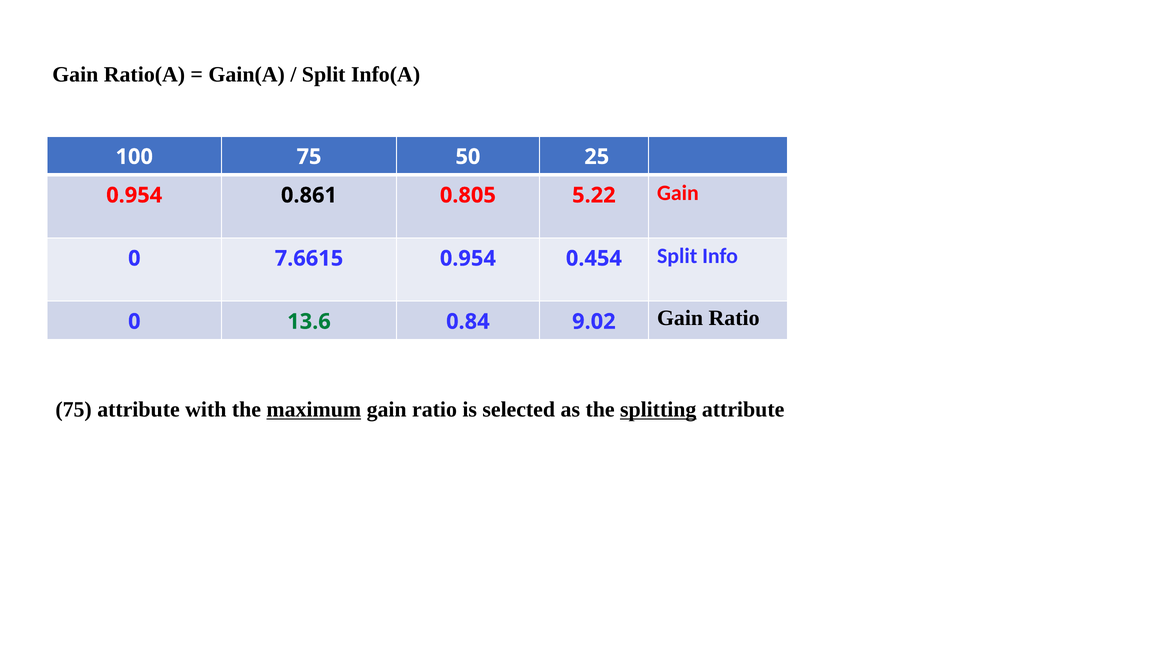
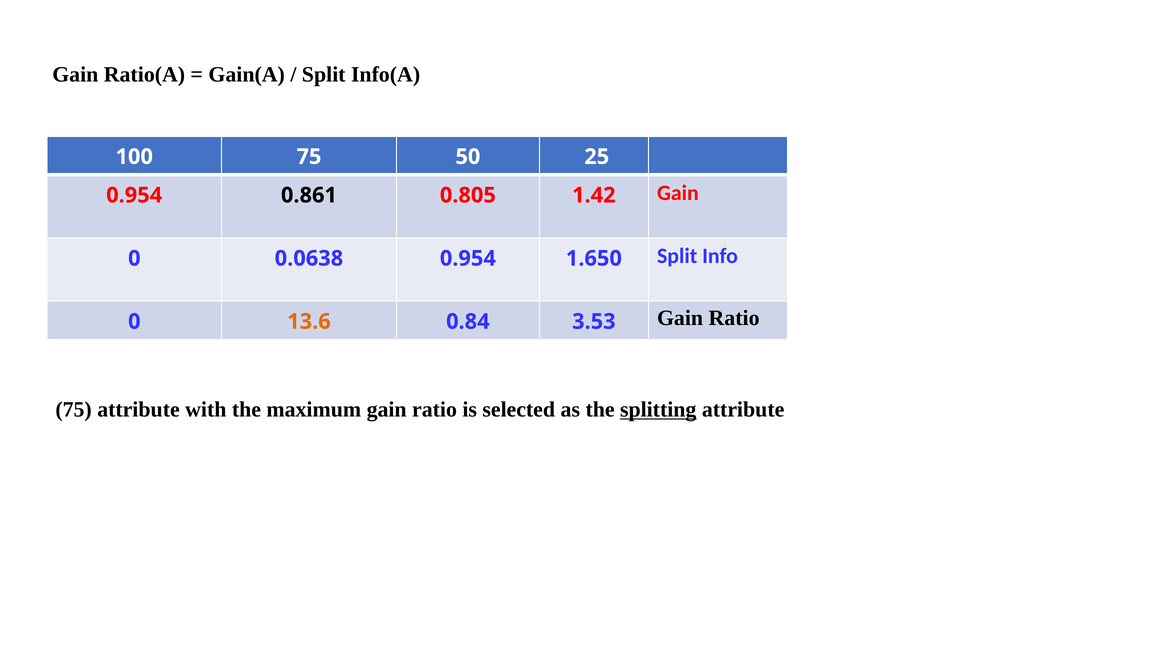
5.22: 5.22 -> 1.42 (594, 195)
7.6615: 7.6615 -> 0.0638 (309, 258)
0.454: 0.454 -> 1.650 (594, 258)
13.6 colour: green -> orange (309, 322)
9.02: 9.02 -> 3.53 (594, 322)
maximum underline: present -> none (314, 410)
